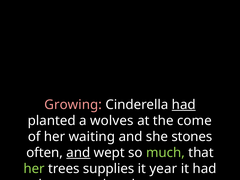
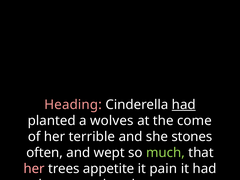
Growing: Growing -> Heading (73, 105)
waiting: waiting -> terrible (92, 137)
and underline: present -> none (78, 153)
her colour: light green -> pink (34, 169)
supplies: supplies -> appetite (109, 169)
year: year -> pain (163, 169)
